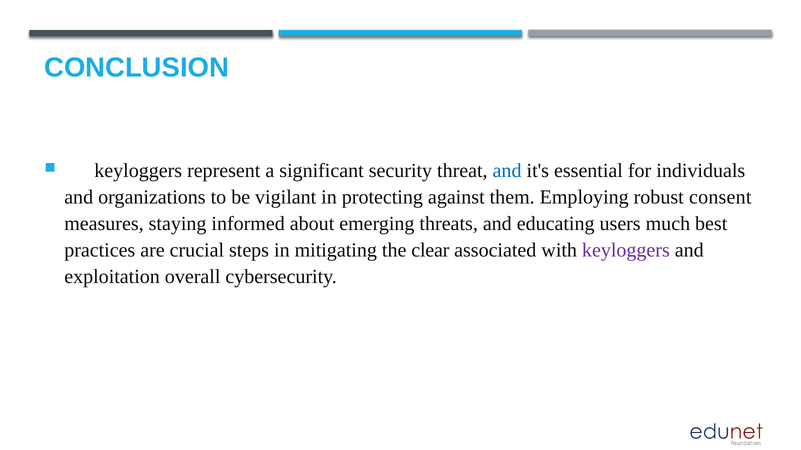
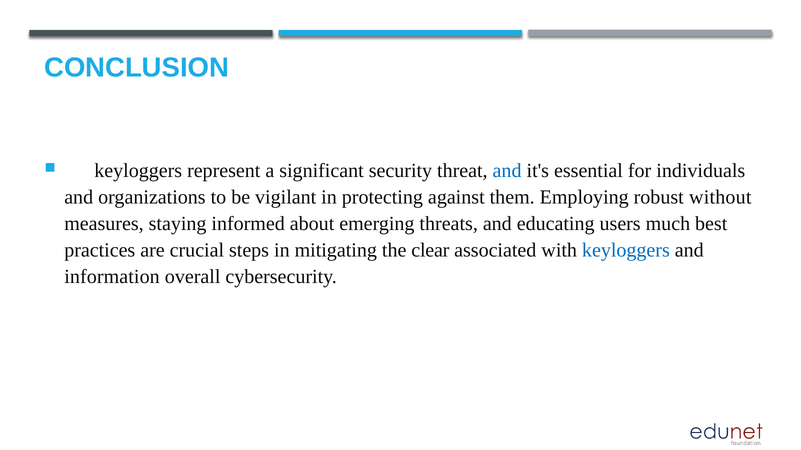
consent: consent -> without (720, 198)
keyloggers colour: purple -> blue (626, 250)
exploitation: exploitation -> information (112, 277)
